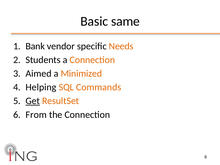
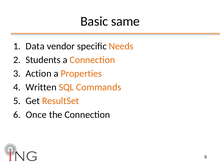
Bank: Bank -> Data (35, 46)
Aimed: Aimed -> Action (39, 74)
Minimized: Minimized -> Properties (81, 74)
Helping: Helping -> Written (41, 87)
Get underline: present -> none (33, 101)
From: From -> Once (36, 115)
